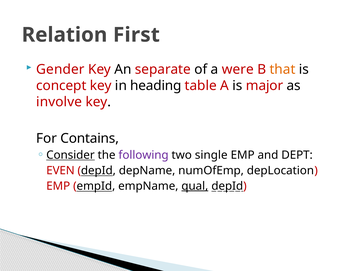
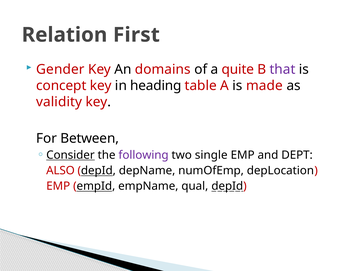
separate: separate -> domains (163, 70)
were: were -> quite (238, 70)
that colour: orange -> purple (283, 70)
major: major -> made (264, 86)
involve: involve -> validity (59, 102)
Contains: Contains -> Between (90, 139)
EVEN: EVEN -> ALSO (60, 171)
qual underline: present -> none (195, 186)
